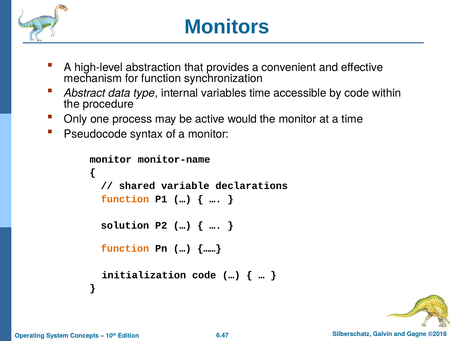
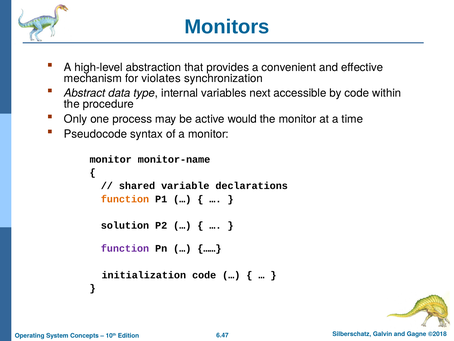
for function: function -> violates (161, 78)
variables time: time -> next (260, 93)
function colour: orange -> purple (125, 248)
